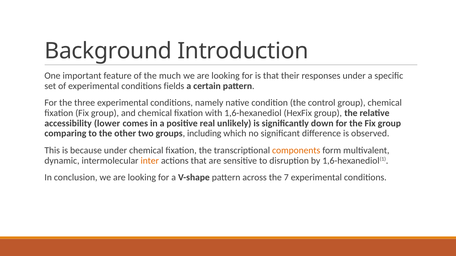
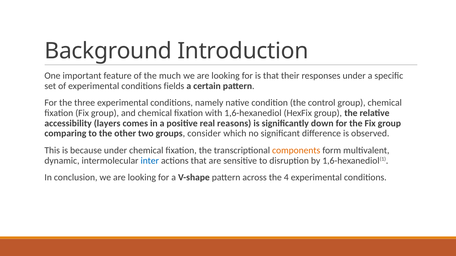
lower: lower -> layers (107, 124)
unlikely: unlikely -> reasons (234, 124)
including: including -> consider (204, 134)
inter colour: orange -> blue (150, 161)
7: 7 -> 4 (286, 178)
